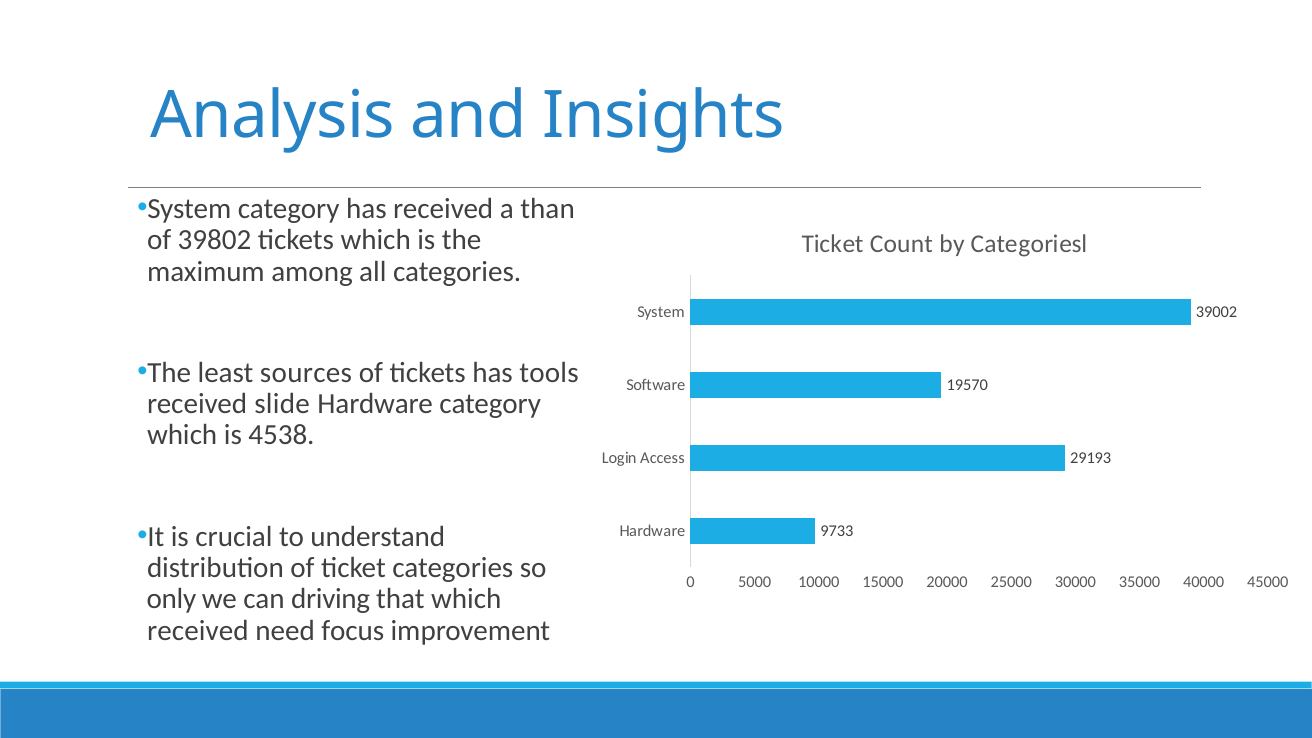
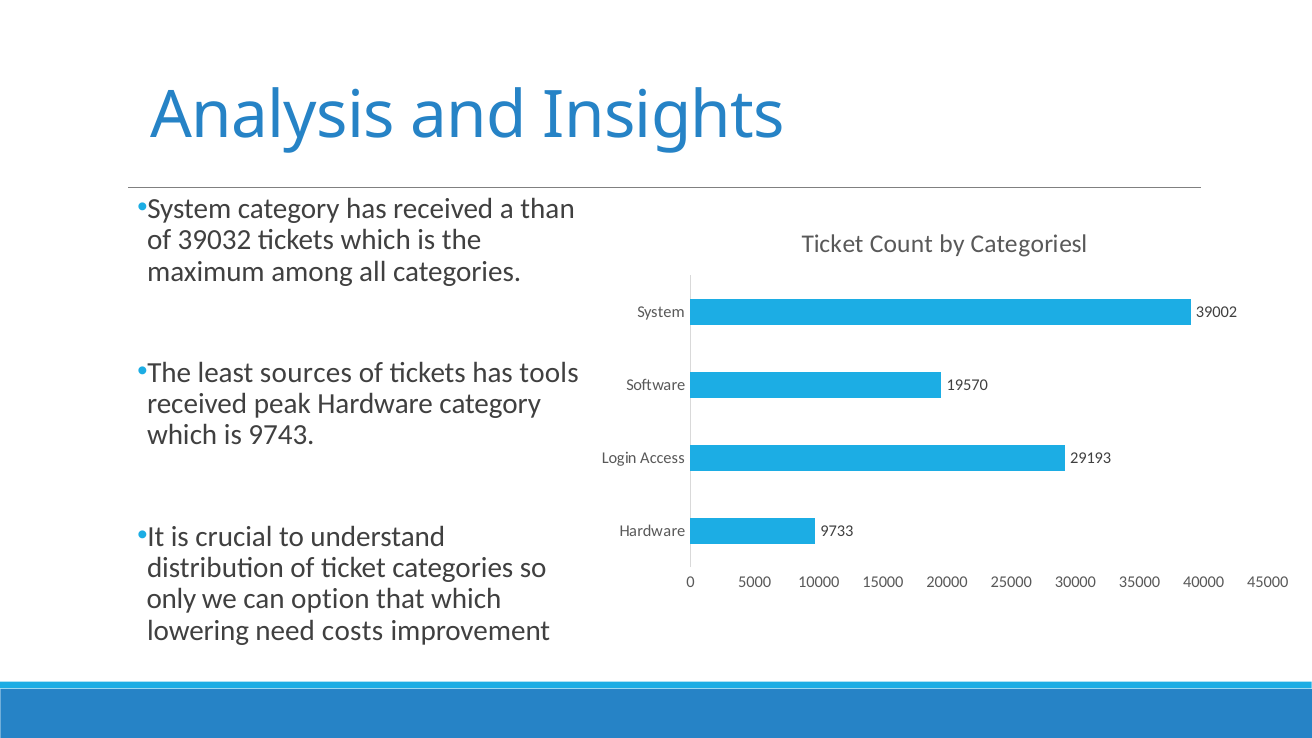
39802: 39802 -> 39032 (215, 240)
slide: slide -> peak (282, 404)
4538: 4538 -> 9743 (282, 435)
driving: driving -> option (330, 599)
received: received -> lowering (198, 631)
focus: focus -> costs (353, 631)
